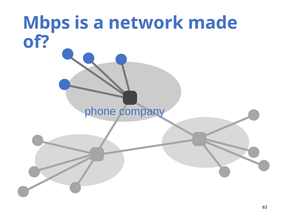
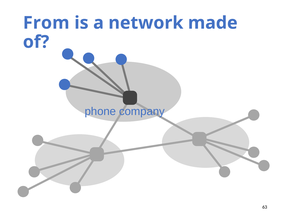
Mbps: Mbps -> From (46, 23)
